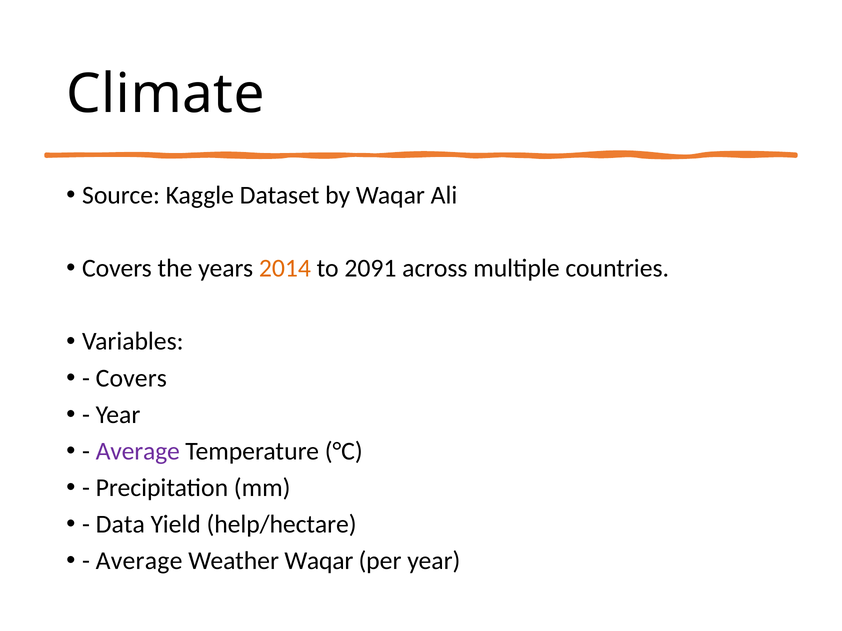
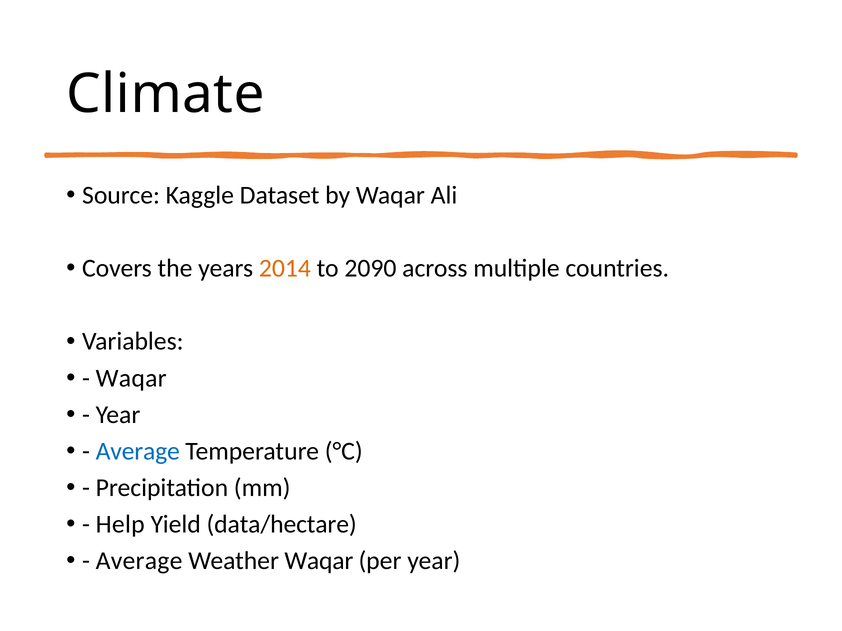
2091: 2091 -> 2090 (370, 269)
Covers: Covers -> Waqar (131, 378)
Average colour: purple -> blue (138, 451)
Data: Data -> Help (120, 525)
help/hectare: help/hectare -> data/hectare (282, 525)
